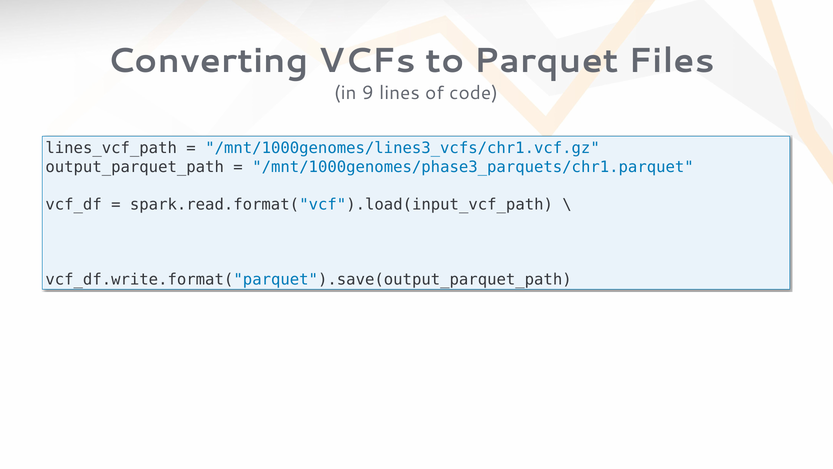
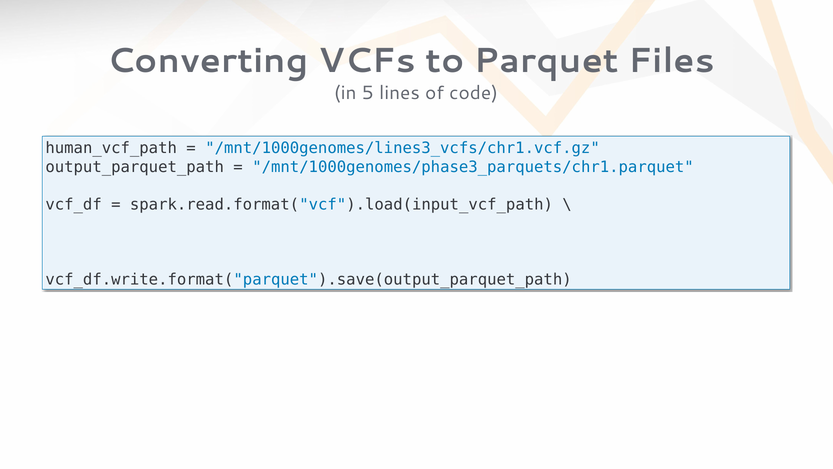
9: 9 -> 5 (368, 93)
lines_vcf_path: lines_vcf_path -> human_vcf_path (111, 148)
